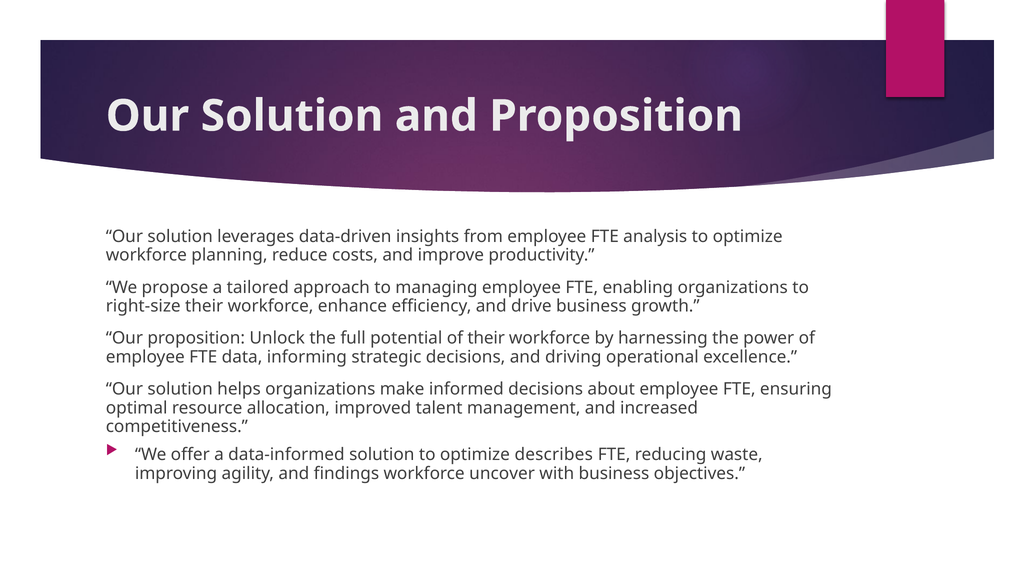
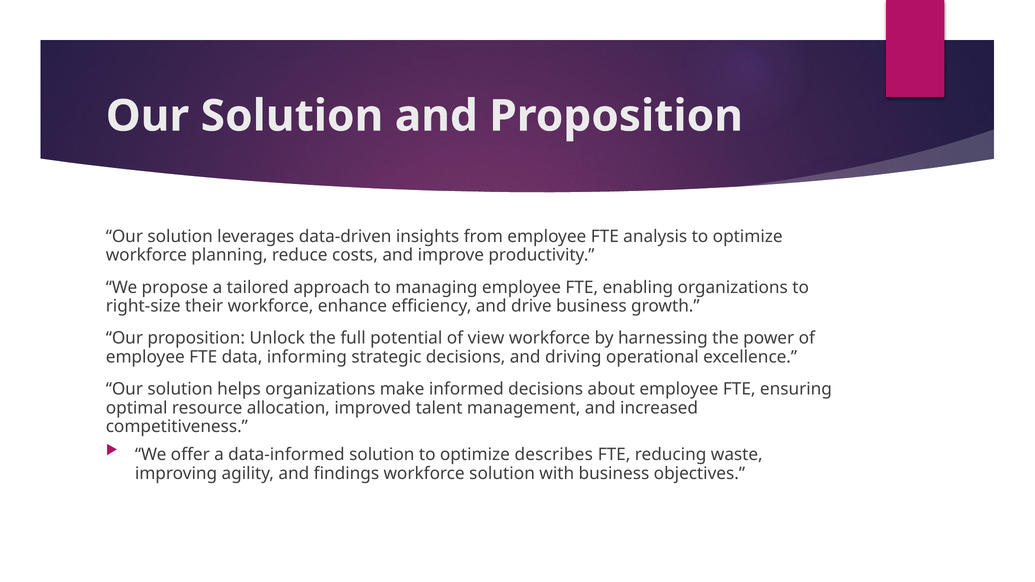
of their: their -> view (486, 338)
workforce uncover: uncover -> solution (502, 474)
